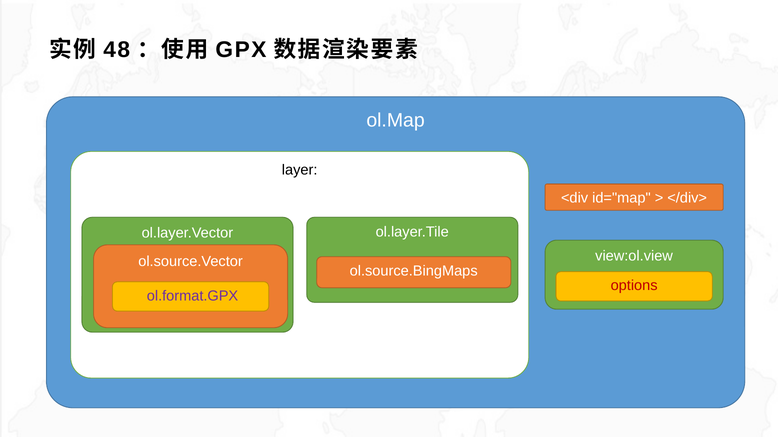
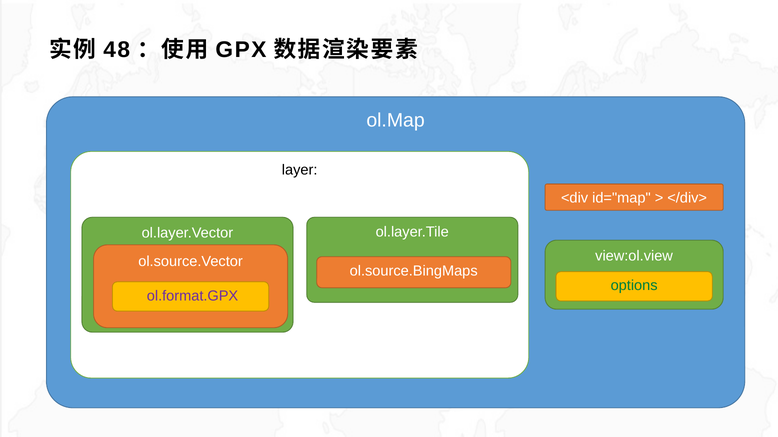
options colour: red -> green (634, 286)
